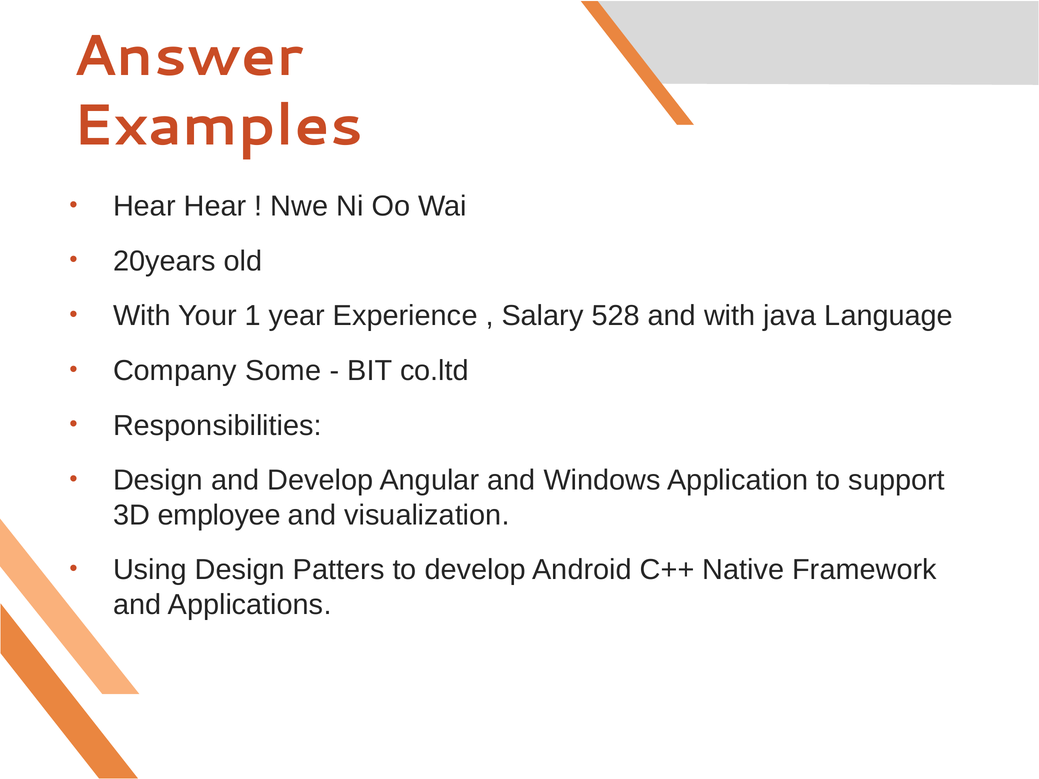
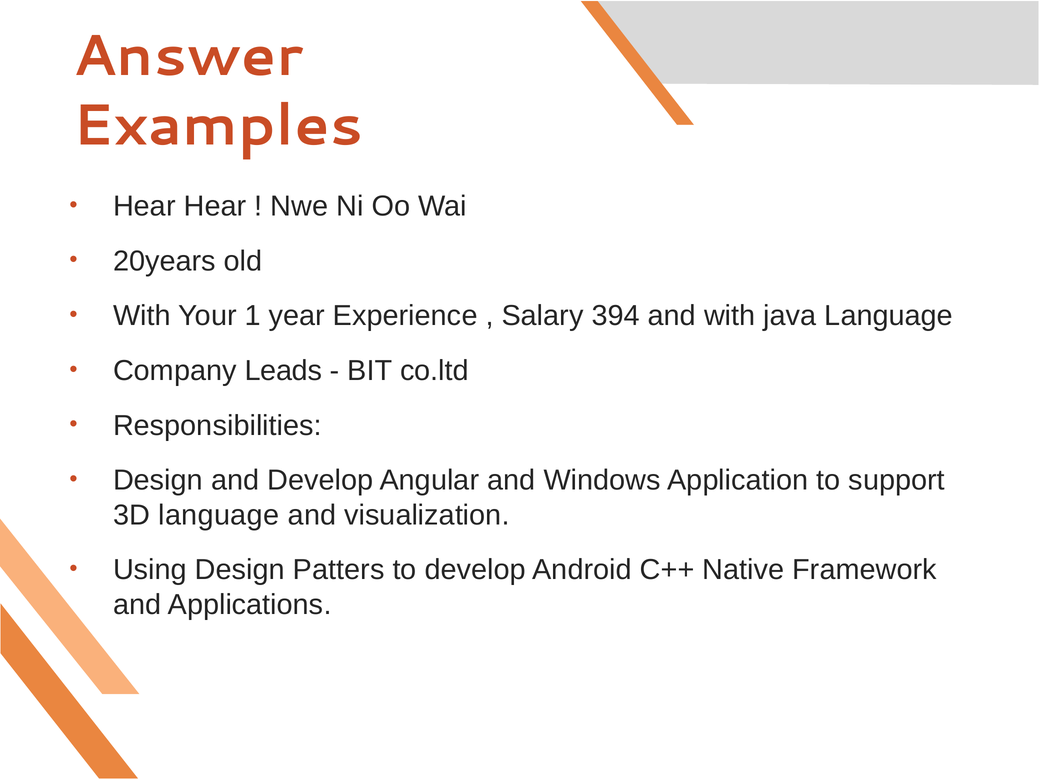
528: 528 -> 394 (616, 316)
Some: Some -> Leads (283, 371)
3D employee: employee -> language (219, 515)
